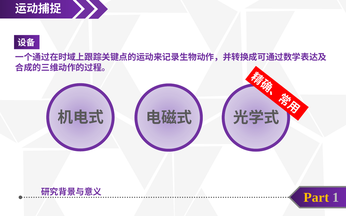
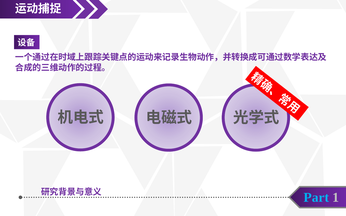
Part colour: yellow -> light blue (316, 198)
